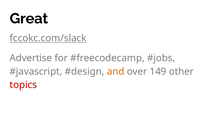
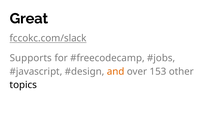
Advertise: Advertise -> Supports (31, 58)
149: 149 -> 153 (158, 72)
topics colour: red -> black (23, 85)
